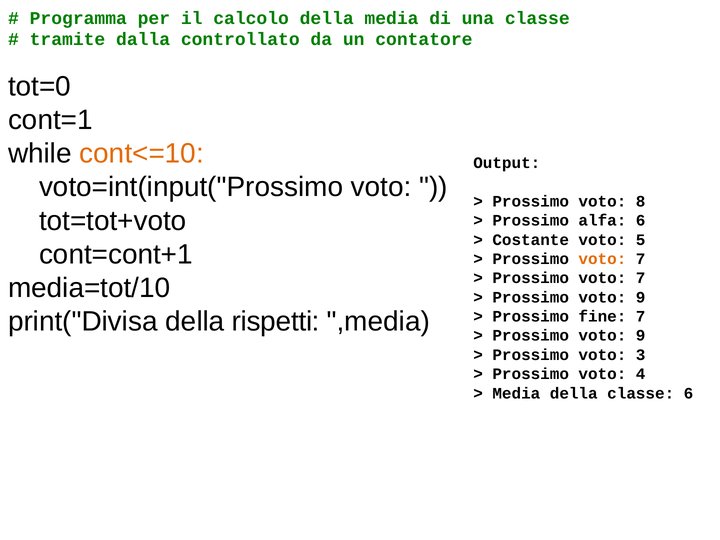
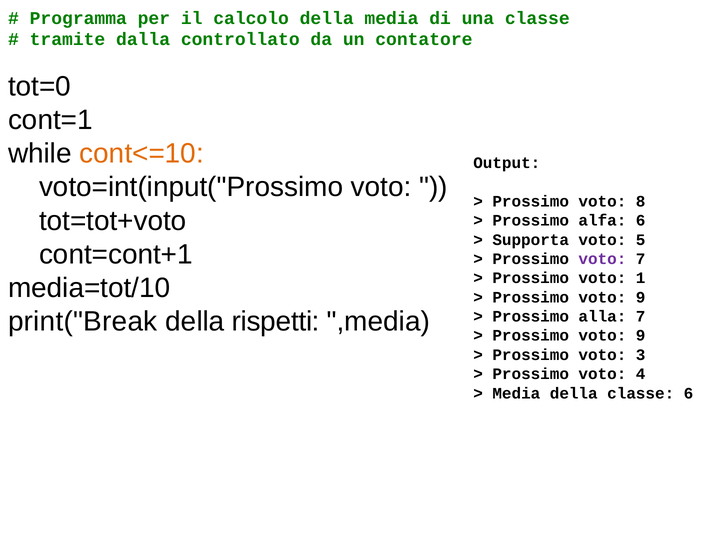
Costante: Costante -> Supporta (531, 240)
voto colour: orange -> purple (602, 259)
7: 7 -> 1 (641, 278)
print("Divisa: print("Divisa -> print("Break (83, 322)
fine: fine -> alla (602, 317)
